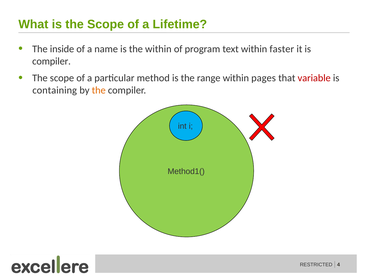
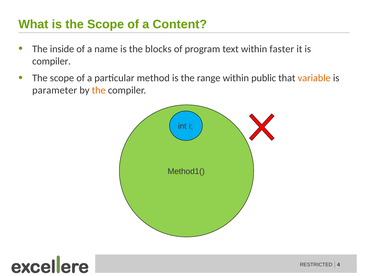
Lifetime: Lifetime -> Content (180, 24)
the within: within -> blocks (158, 49)
pages: pages -> public (264, 78)
variable colour: red -> orange (314, 78)
containing: containing -> parameter (55, 90)
